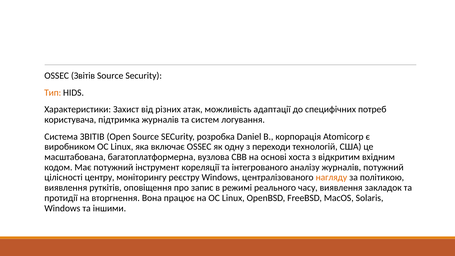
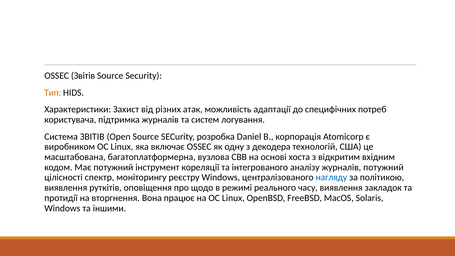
переходи: переходи -> декодера (271, 147)
центру: центру -> спектр (100, 177)
нагляду colour: orange -> blue (331, 177)
запис: запис -> щодо (202, 188)
